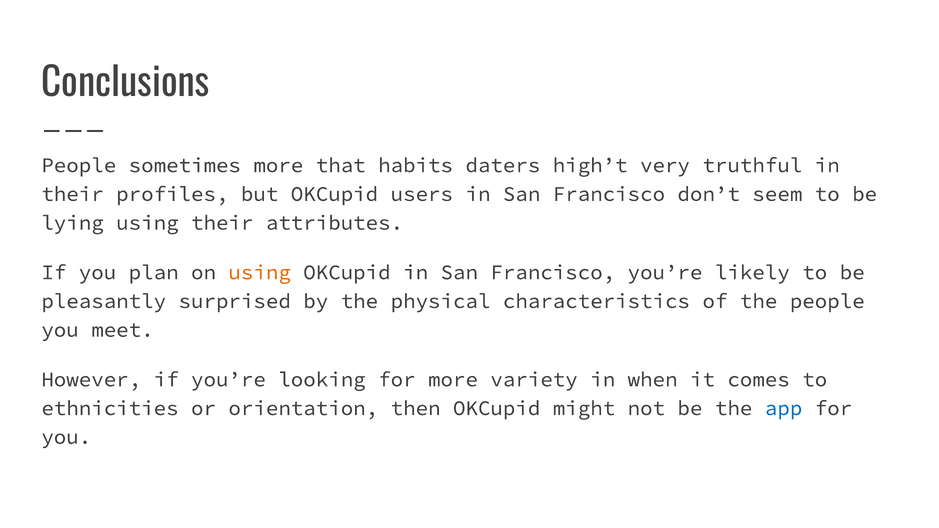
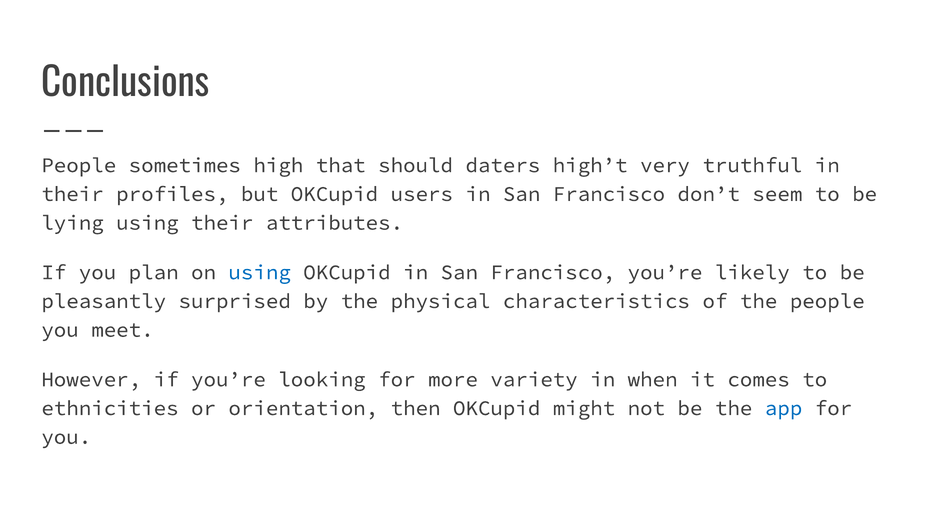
sometimes more: more -> high (278, 165)
habits: habits -> should (416, 165)
using colour: orange -> blue (260, 272)
